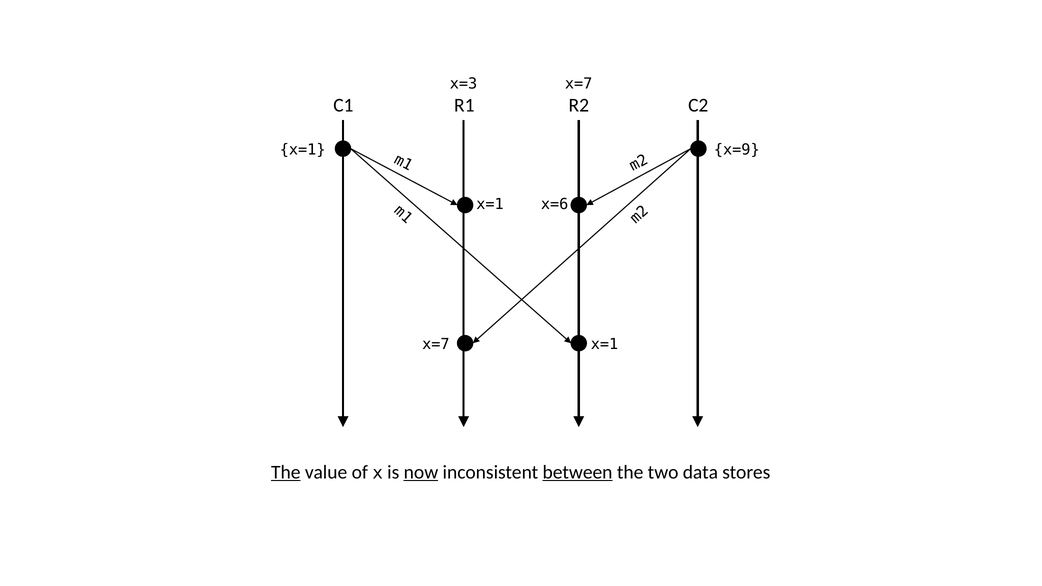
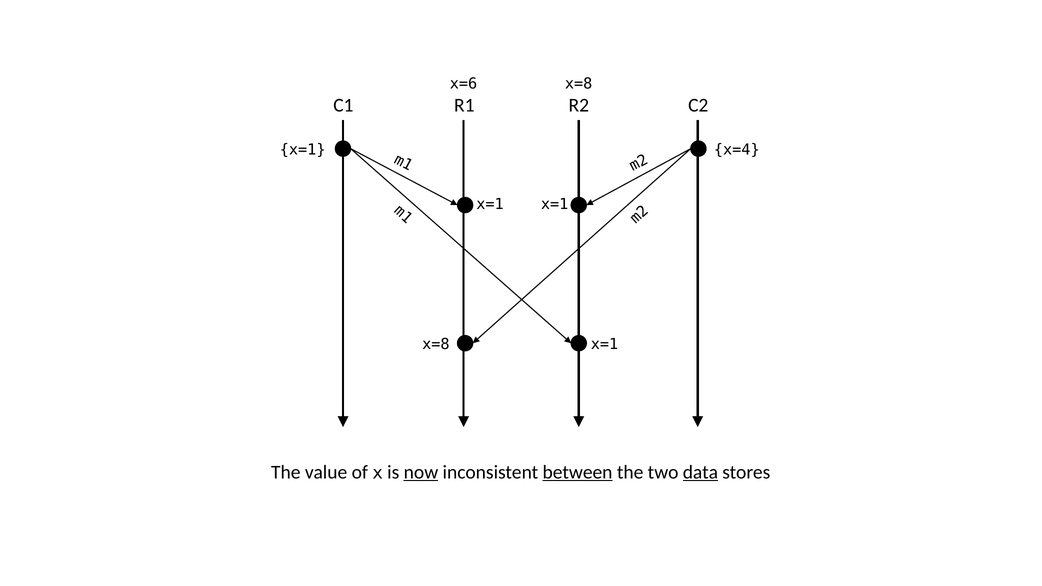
x=3: x=3 -> x=6 (464, 84)
x=7: x=7 -> x=8 (579, 84)
x=9: x=9 -> x=4 (737, 150)
x=6: x=6 -> x=1 (555, 204)
x=7: x=7 -> x=8 (436, 344)
The underline: present -> none (286, 472)
data underline: none -> present (700, 472)
